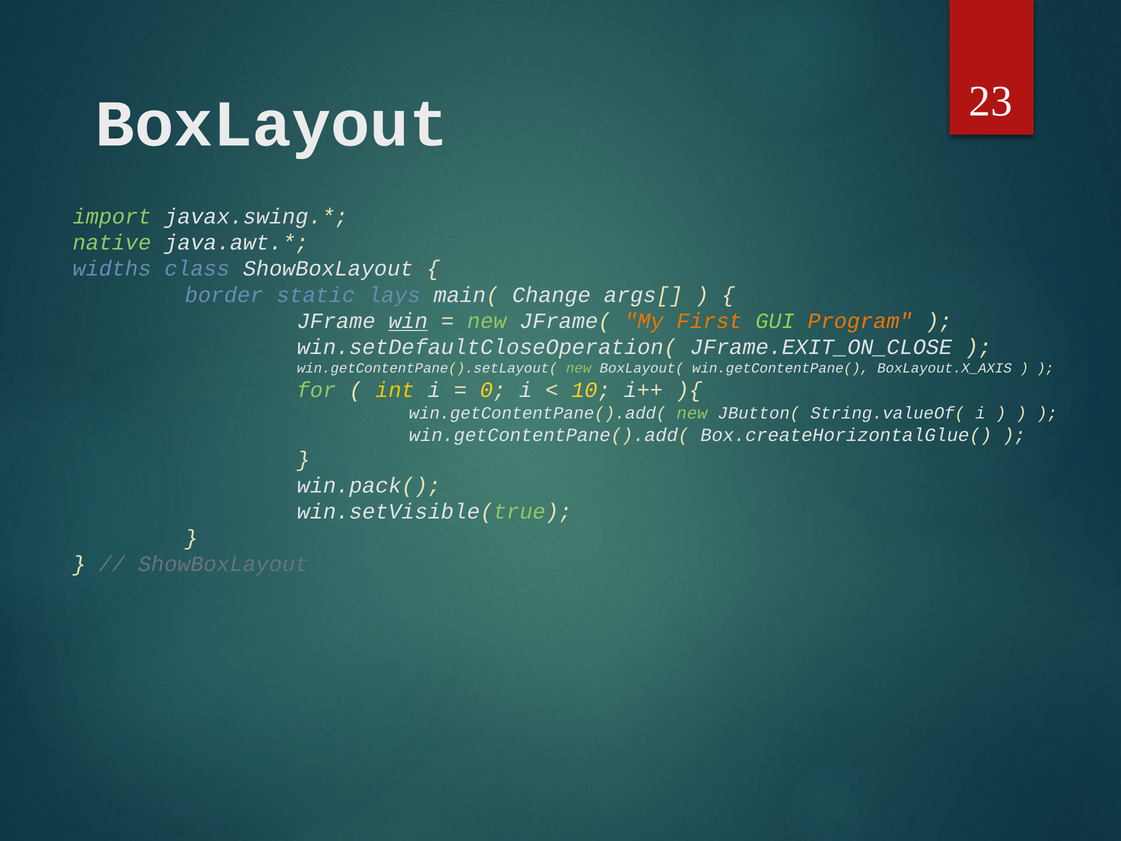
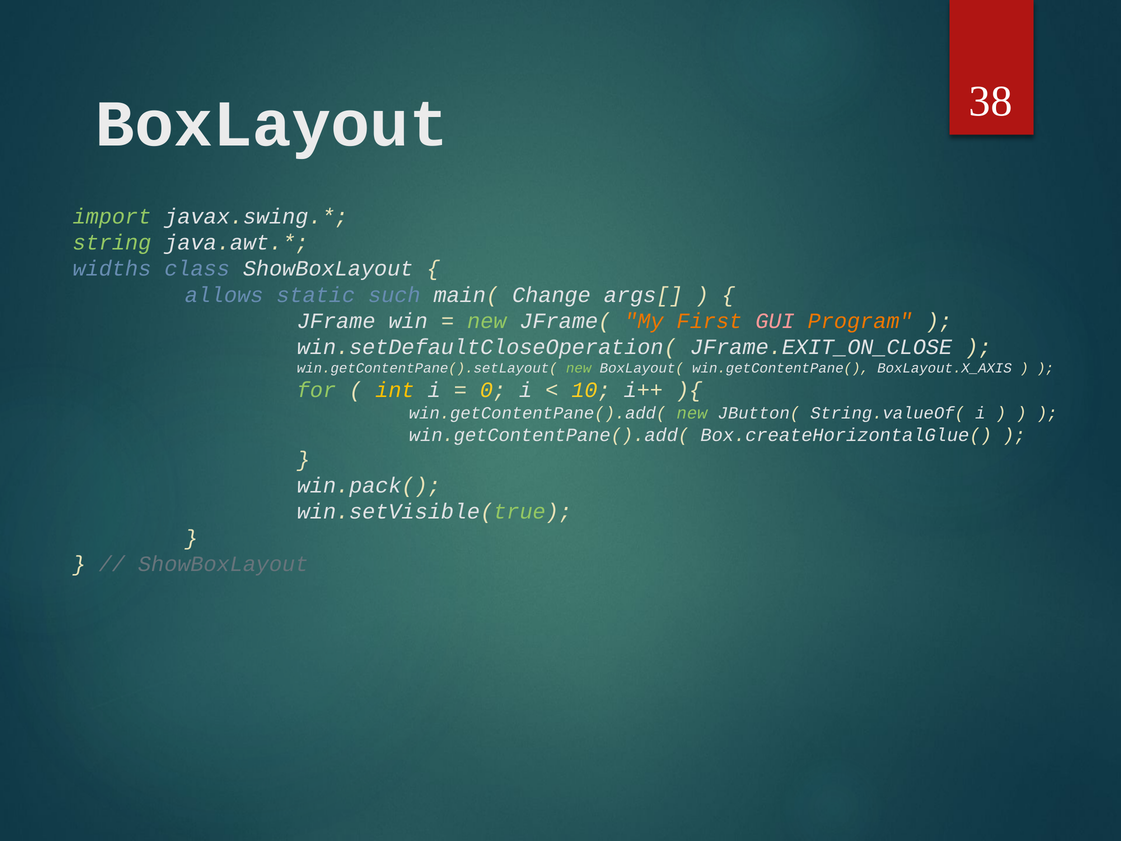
23: 23 -> 38 (991, 102)
native: native -> string (112, 242)
border: border -> allows (224, 295)
lays: lays -> such (394, 295)
win underline: present -> none (408, 321)
GUI colour: light green -> pink (775, 321)
